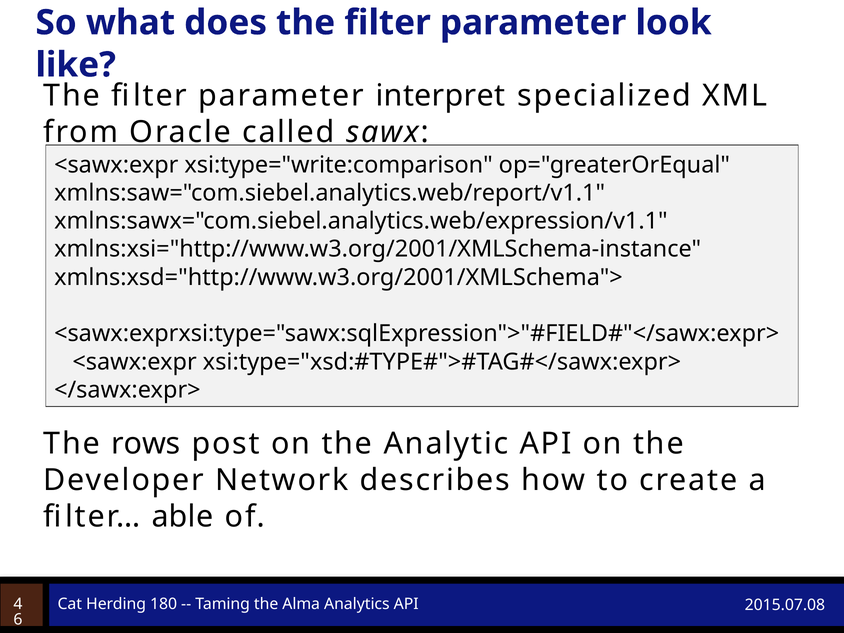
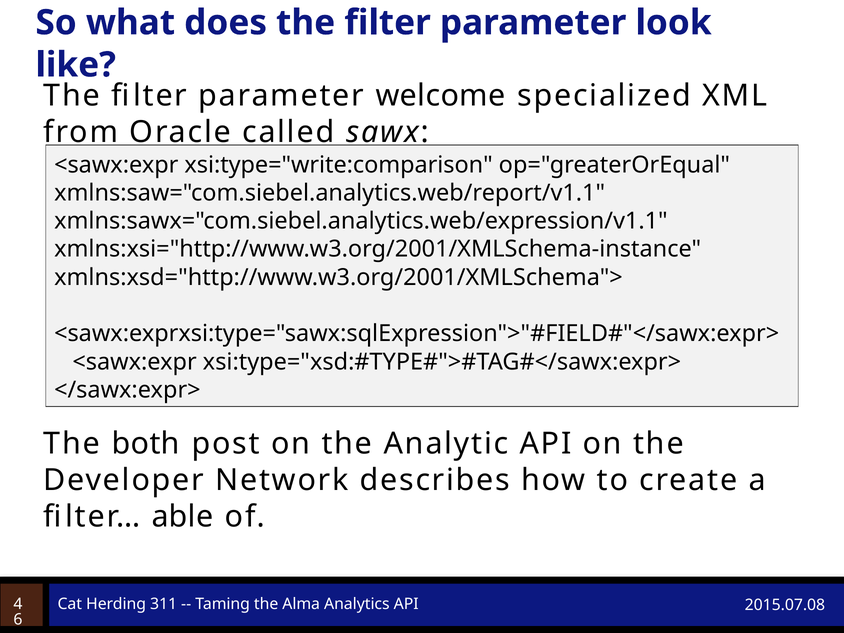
interpret: interpret -> welcome (440, 96)
rows: rows -> both (146, 444)
180: 180 -> 311 (164, 604)
